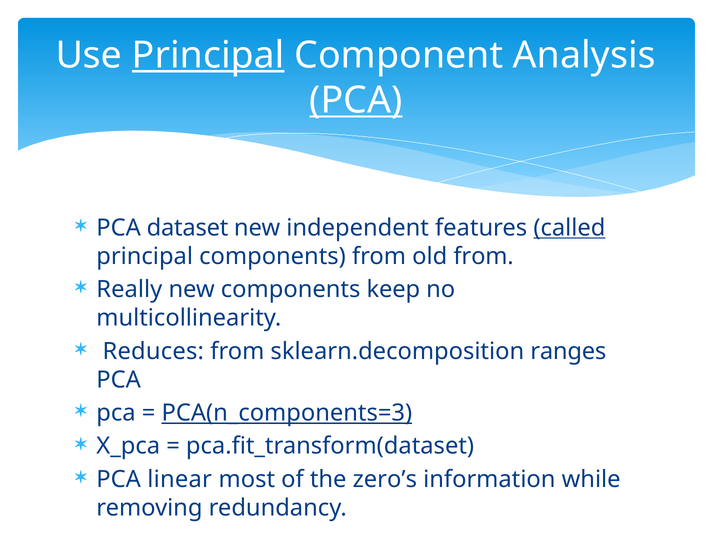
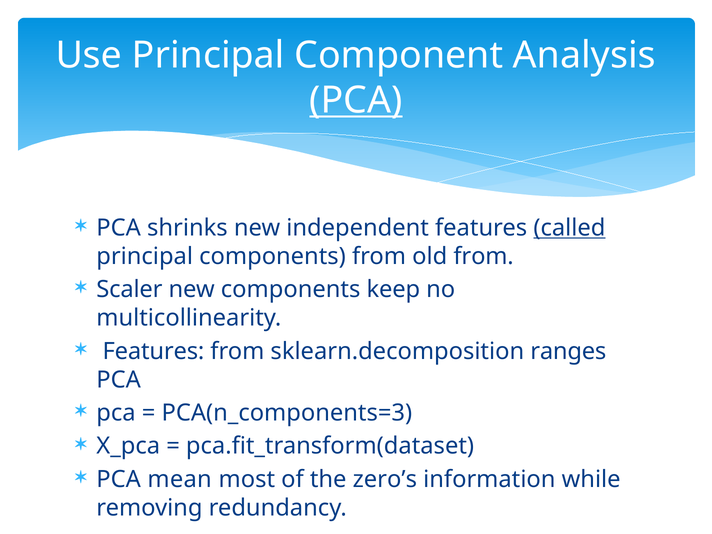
Principal underline: present -> none (208, 55)
dataset: dataset -> shrinks (187, 228)
Really: Really -> Scaler (129, 289)
Reduces: Reduces -> Features (153, 351)
PCA(n_components=3 underline: present -> none (287, 413)
linear: linear -> mean (180, 479)
